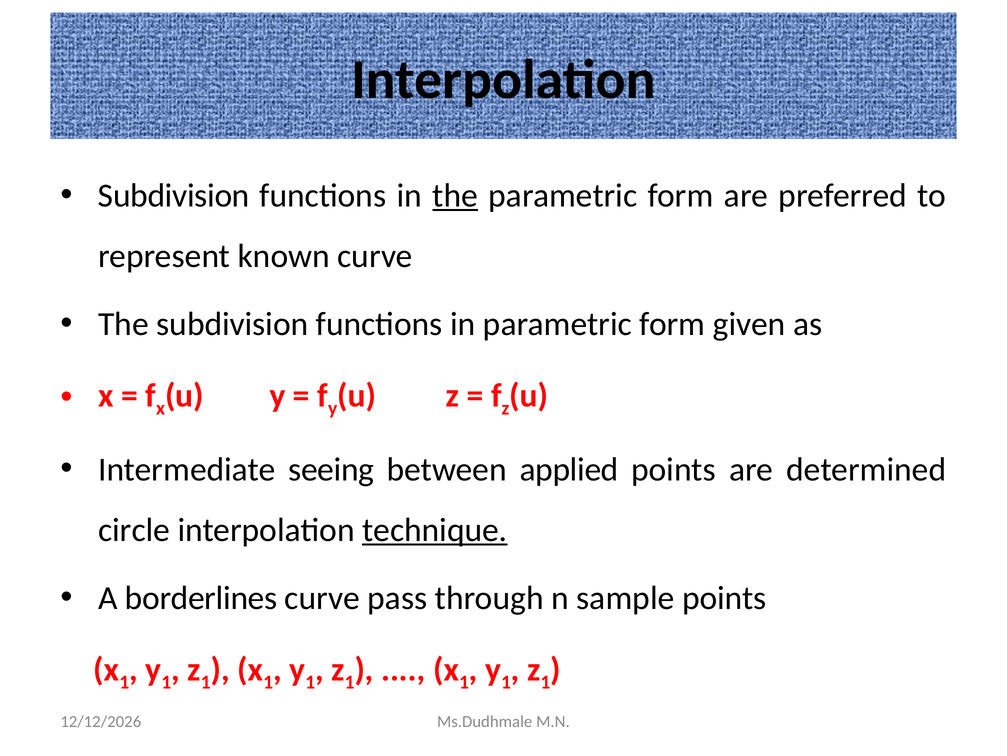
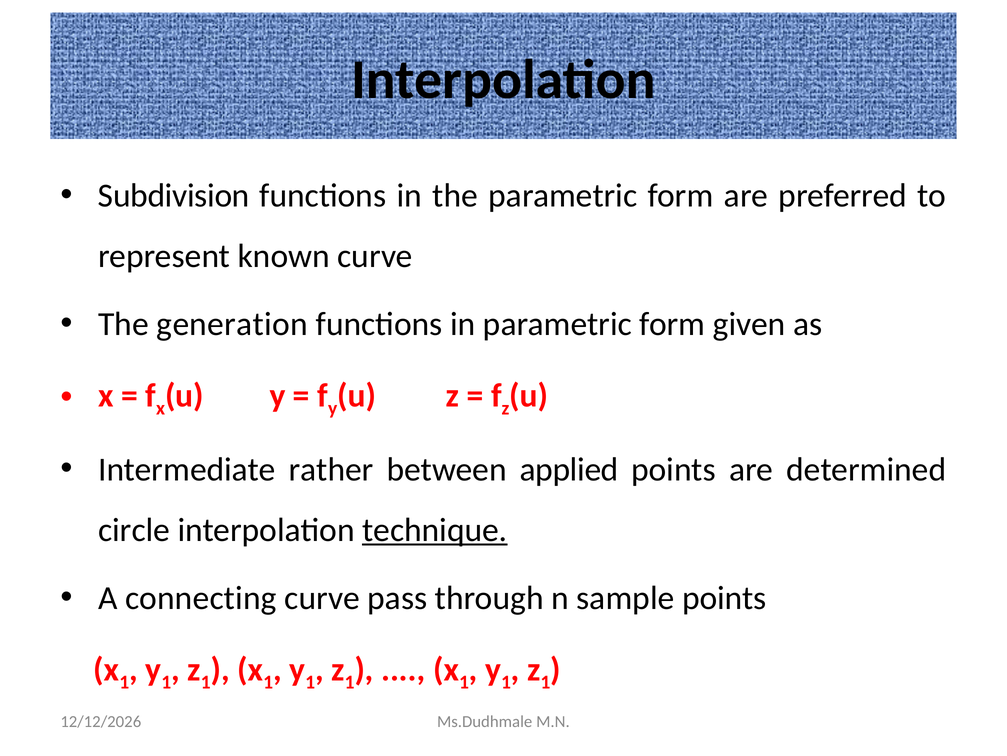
the underline: present -> none (455, 195)
The subdivision: subdivision -> generation (232, 324)
seeing: seeing -> rather (331, 469)
borderlines: borderlines -> connecting (201, 598)
